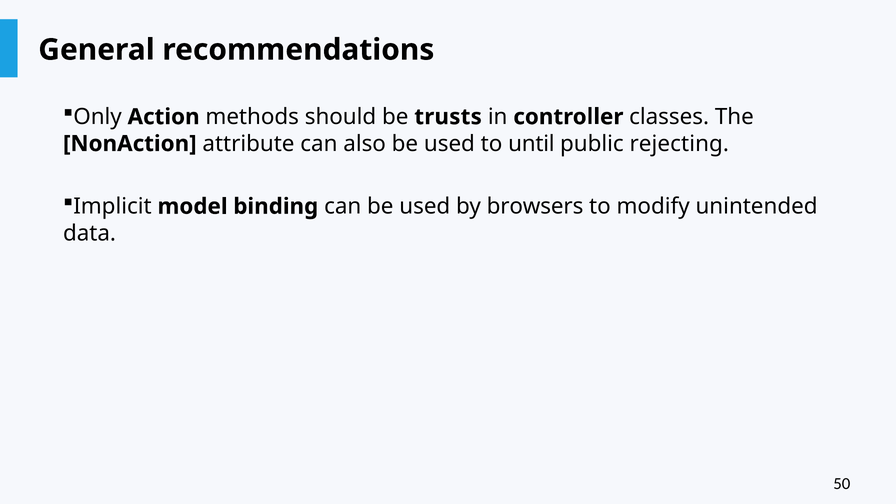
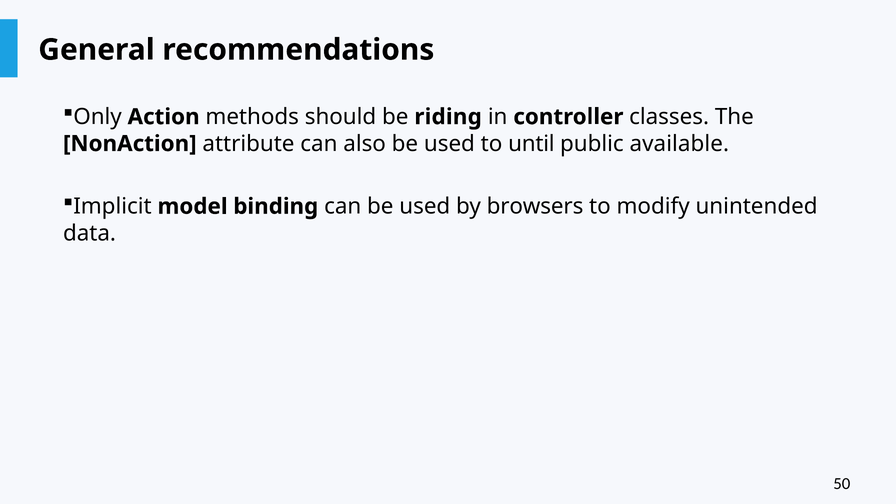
trusts: trusts -> riding (448, 117)
rejecting: rejecting -> available (679, 144)
